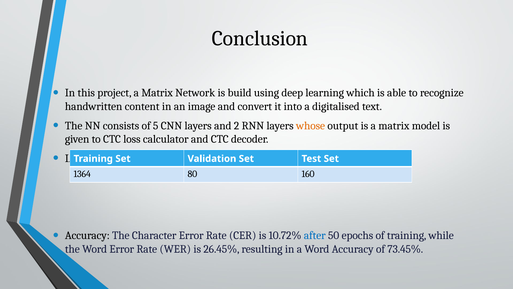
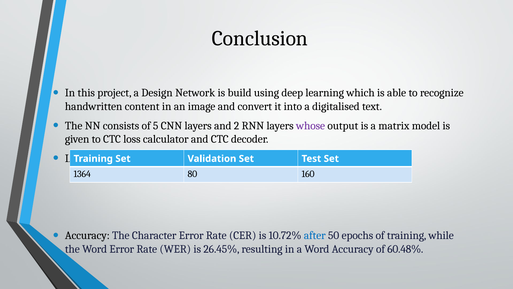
project a Matrix: Matrix -> Design (157, 93)
whose colour: orange -> purple (311, 125)
73.45%: 73.45% -> 60.48% (405, 249)
